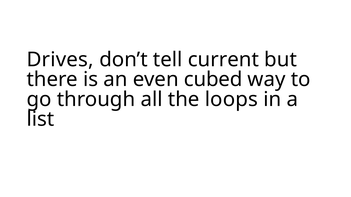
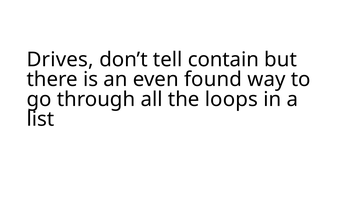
current: current -> contain (223, 60)
cubed: cubed -> found (213, 80)
